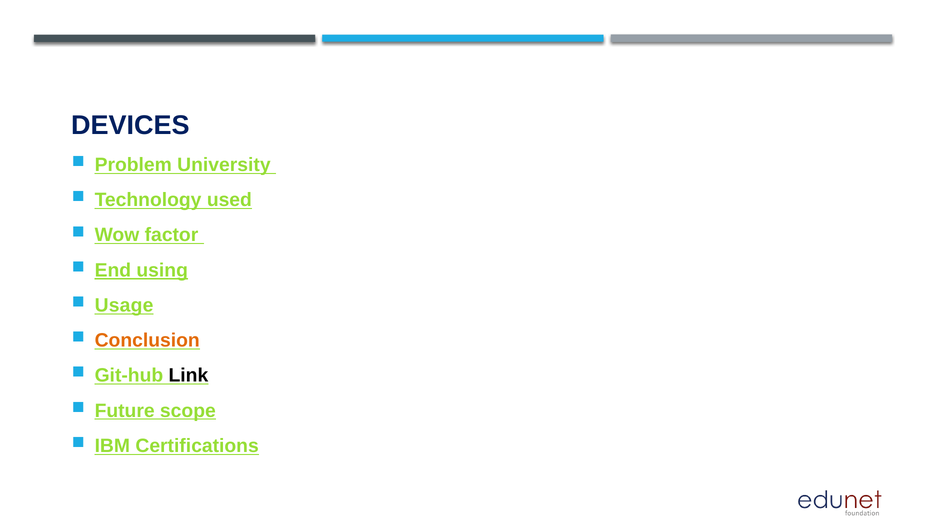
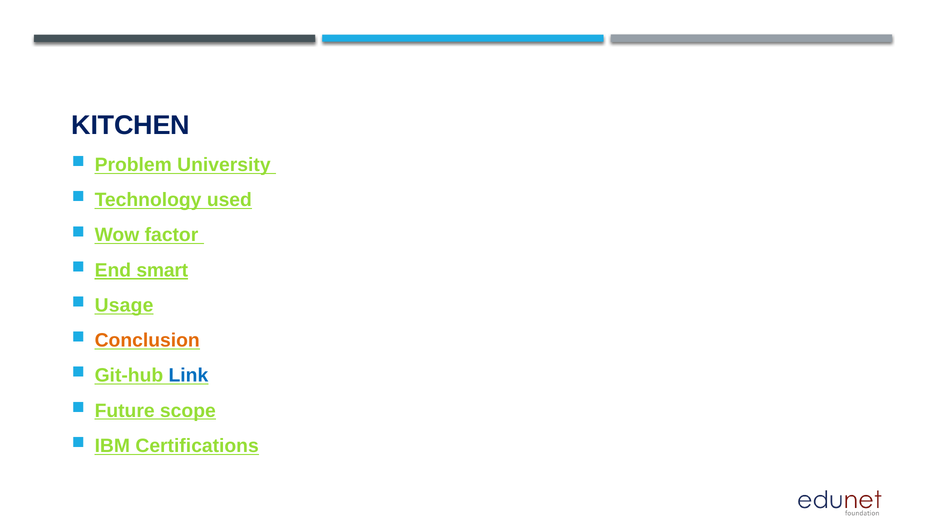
DEVICES: DEVICES -> KITCHEN (131, 125)
using: using -> smart (162, 270)
Link colour: black -> blue (188, 375)
